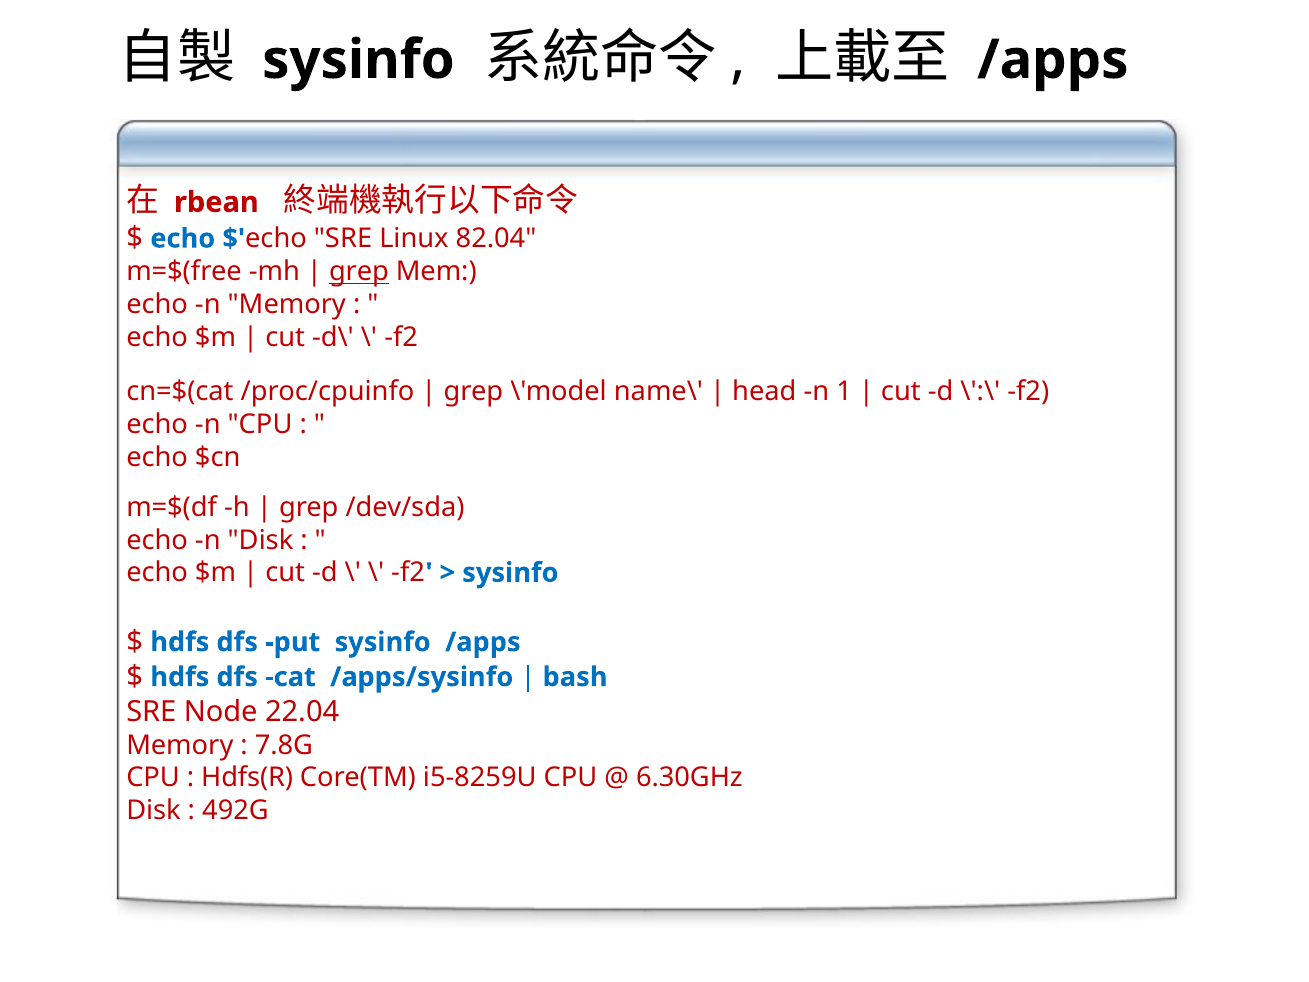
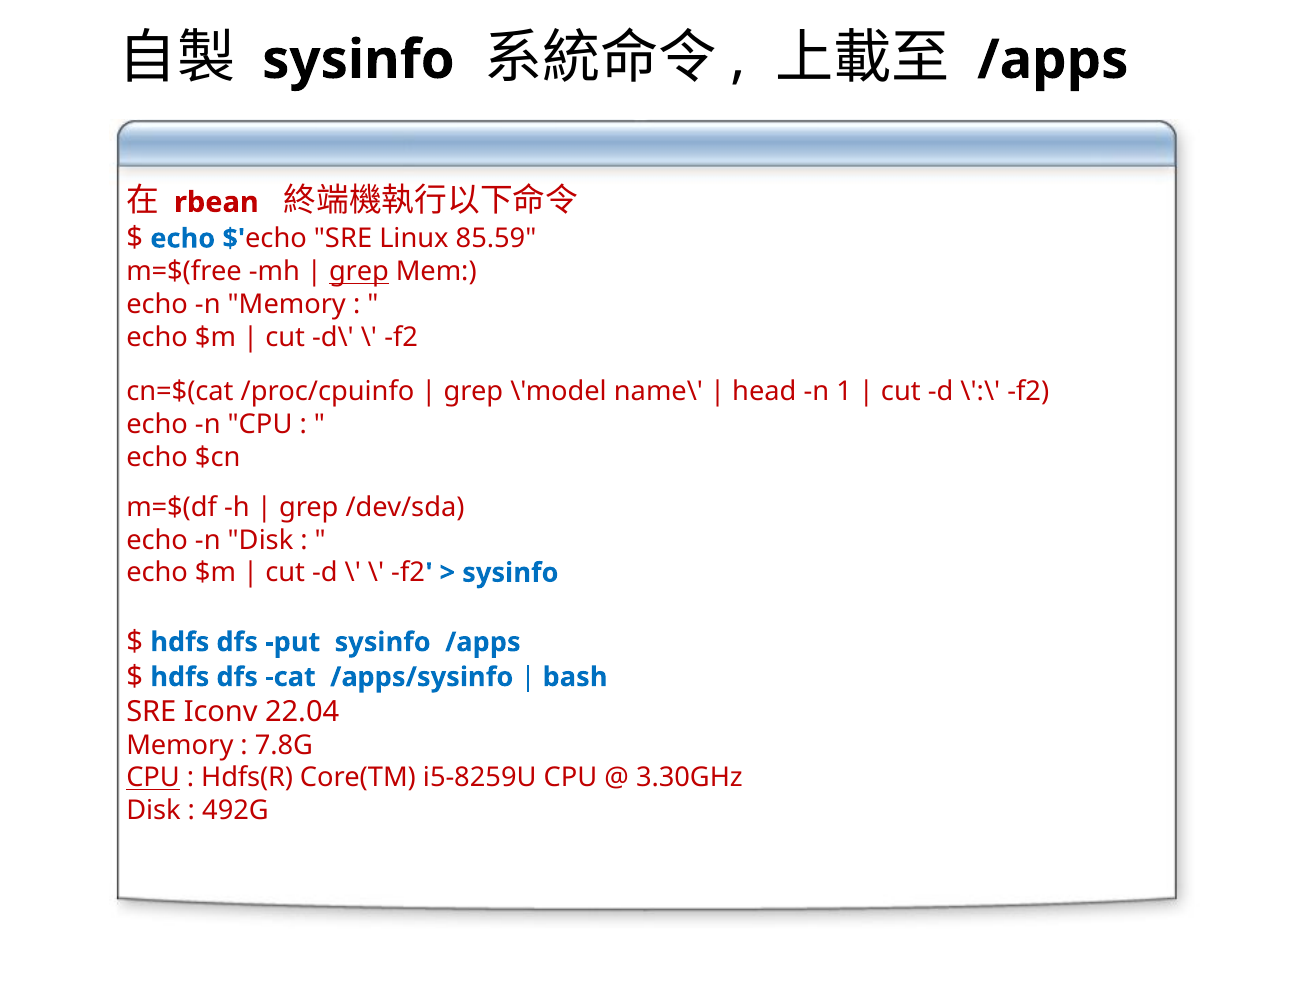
82.04: 82.04 -> 85.59 (496, 238)
Node: Node -> Iconv (221, 711)
CPU underline: none -> present (153, 778)
6.30GHz: 6.30GHz -> 3.30GHz (689, 778)
